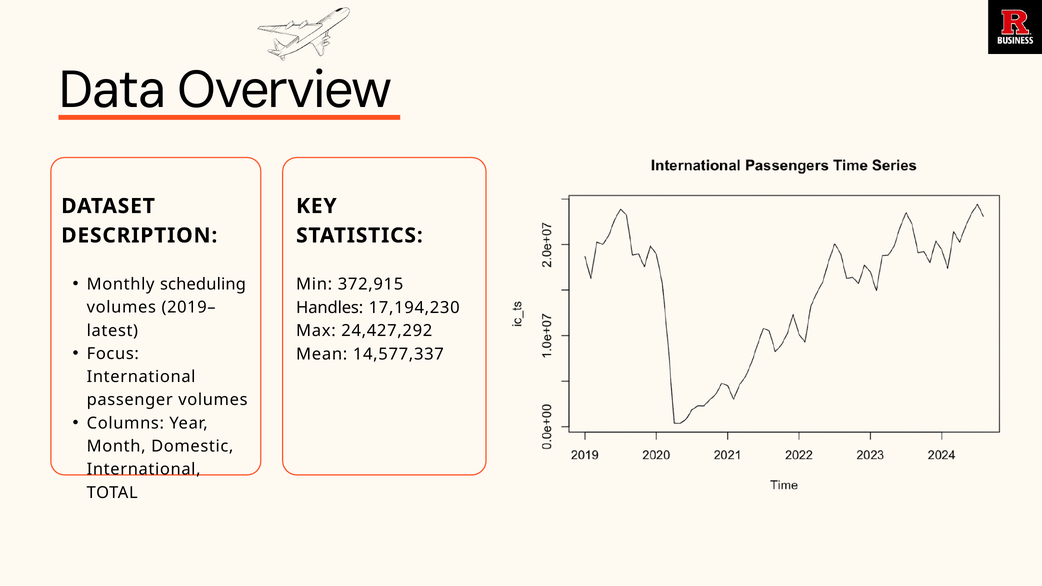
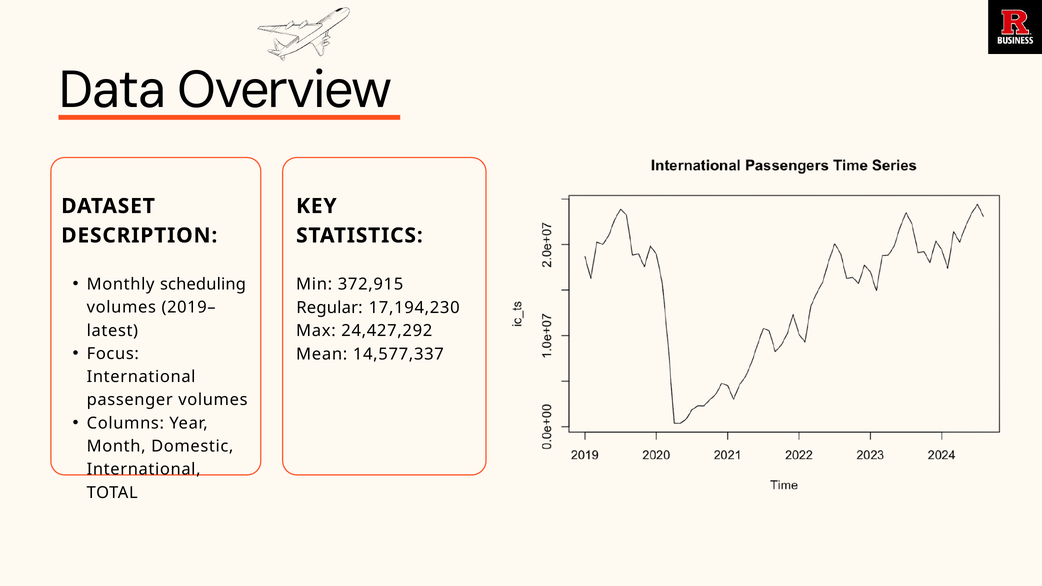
Handles: Handles -> Regular (330, 308)
